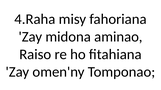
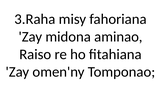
4.Raha: 4.Raha -> 3.Raha (35, 19)
